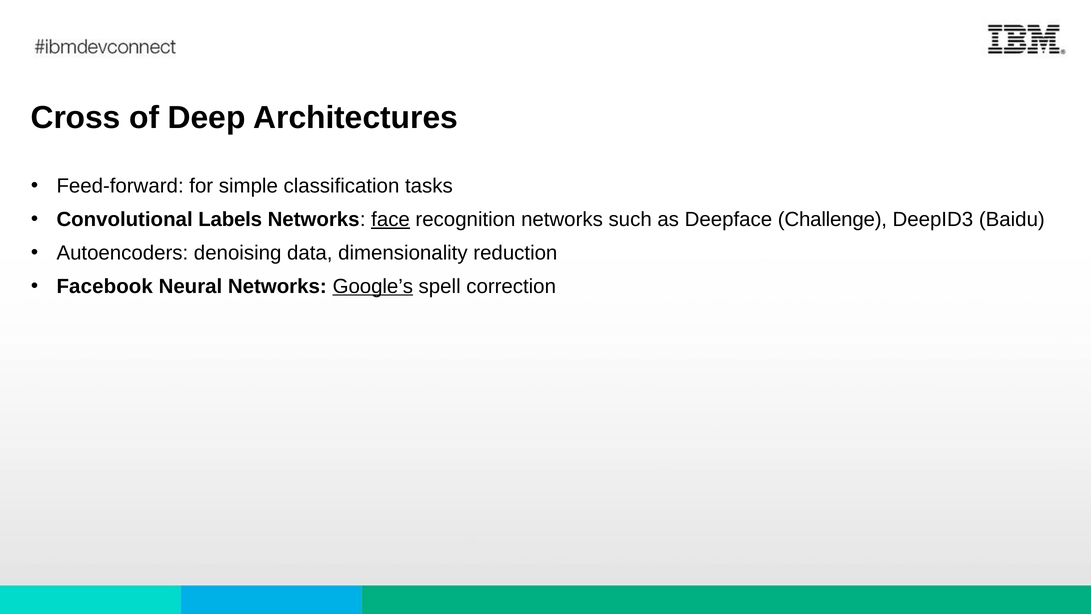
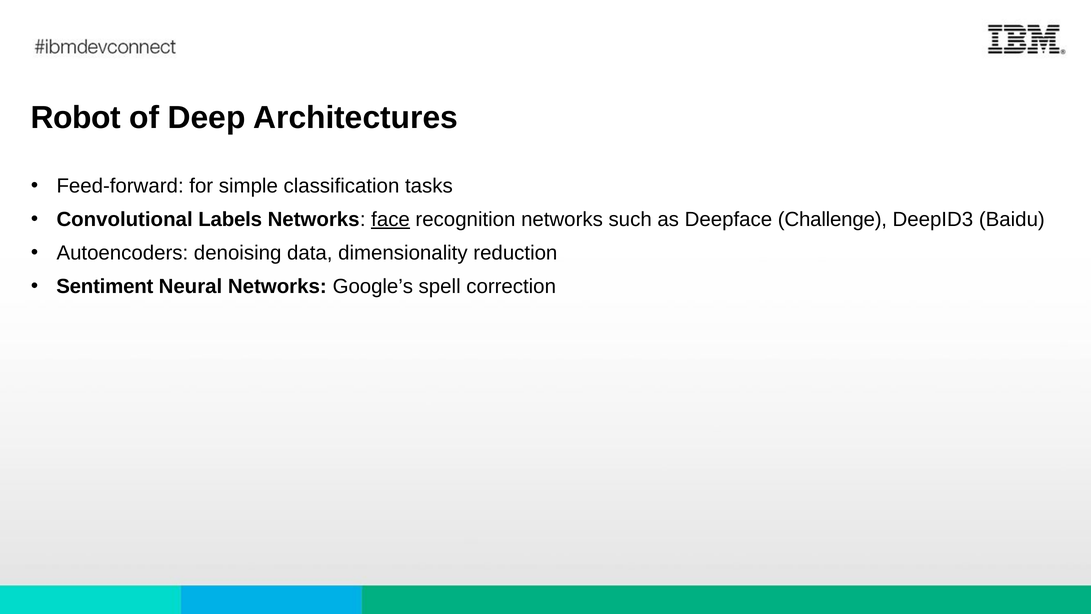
Cross: Cross -> Robot (76, 118)
Facebook: Facebook -> Sentiment (105, 286)
Google’s underline: present -> none (373, 286)
